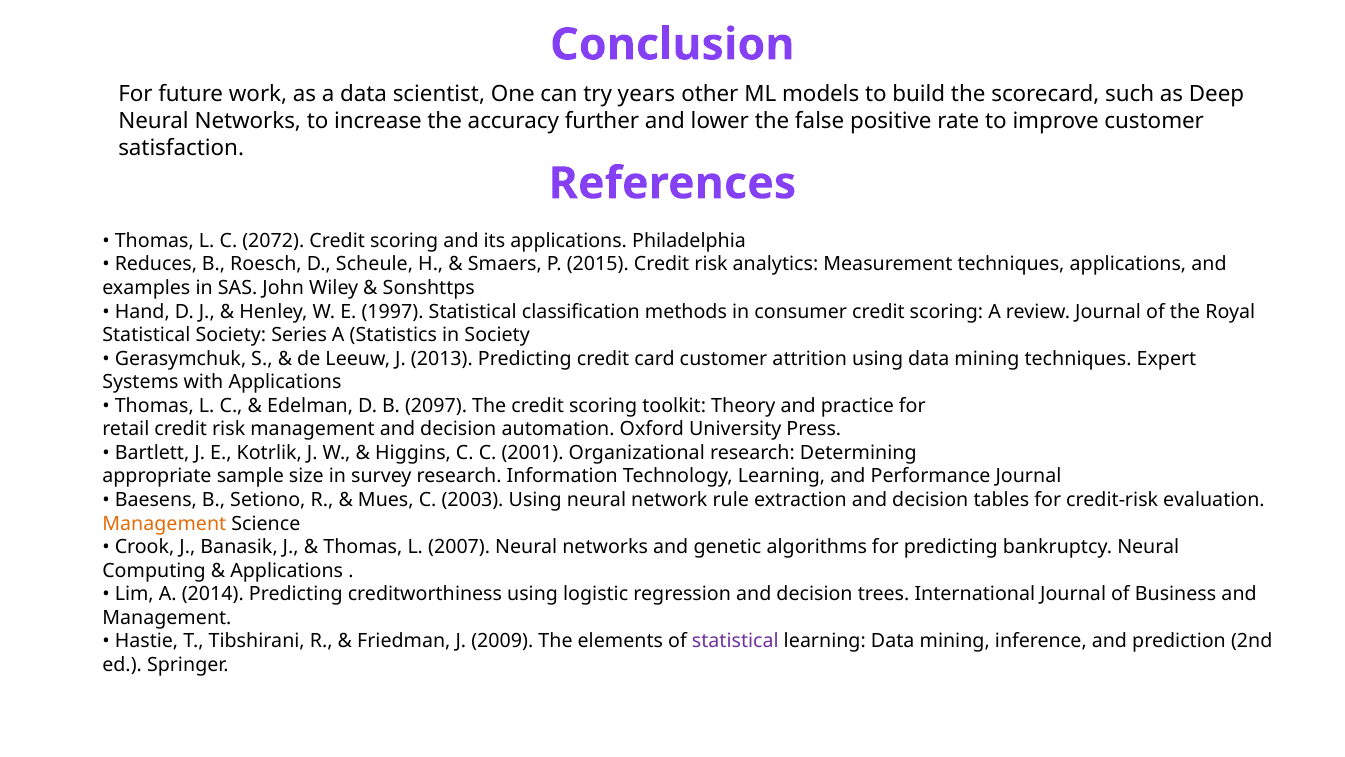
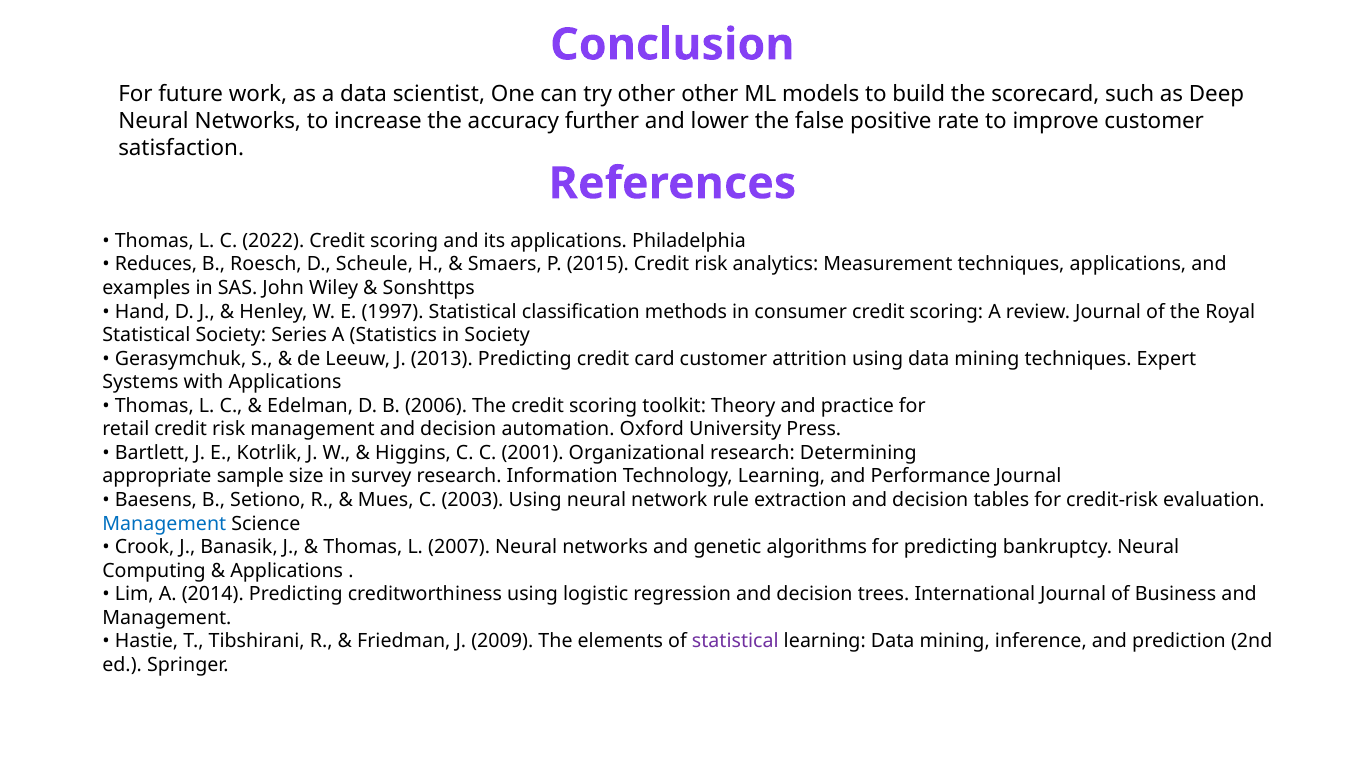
try years: years -> other (647, 94)
2072: 2072 -> 2022 (273, 241)
2097: 2097 -> 2006 (436, 406)
Management colour: orange -> blue (164, 523)
